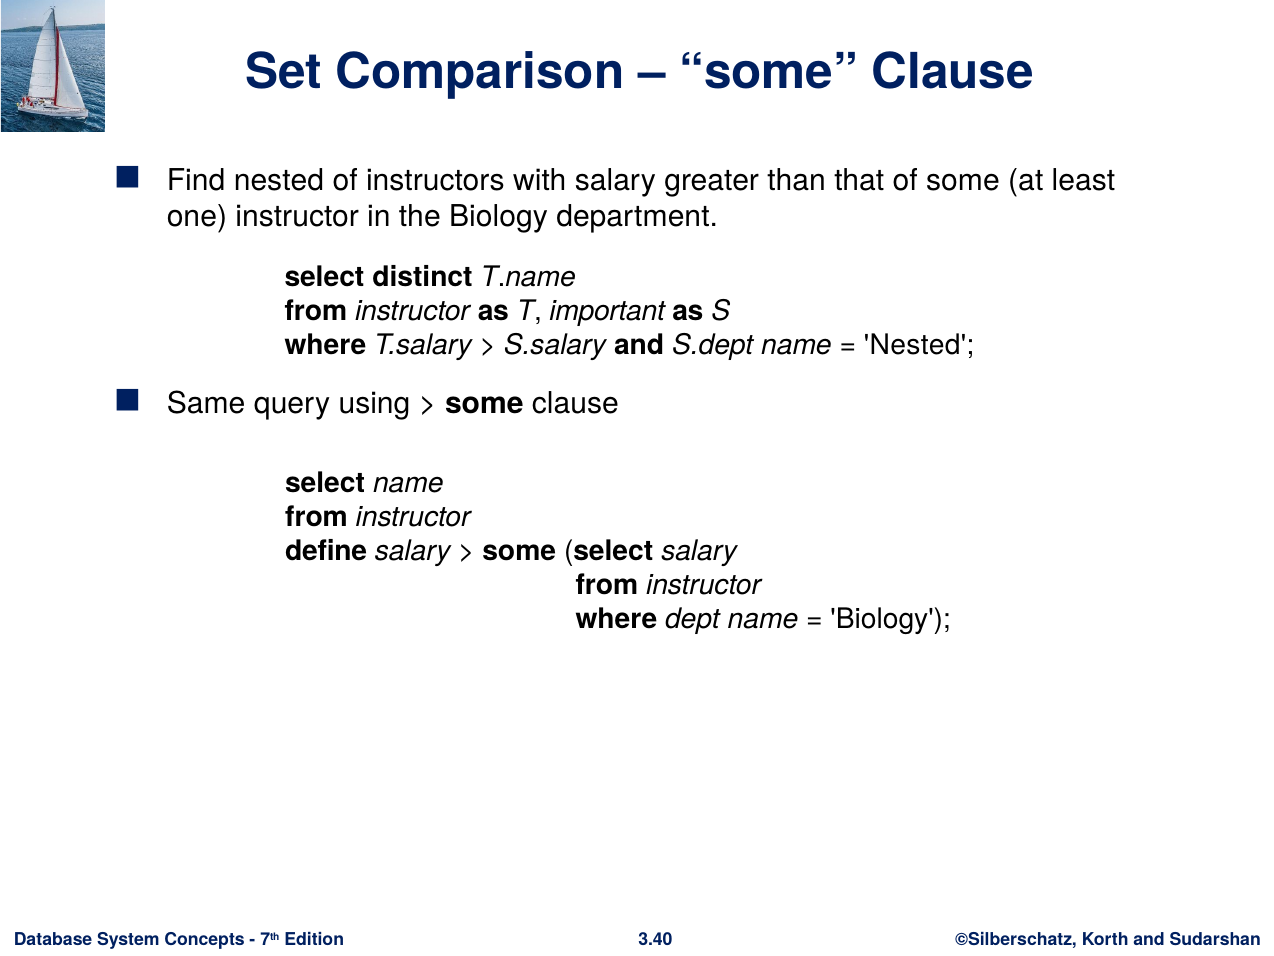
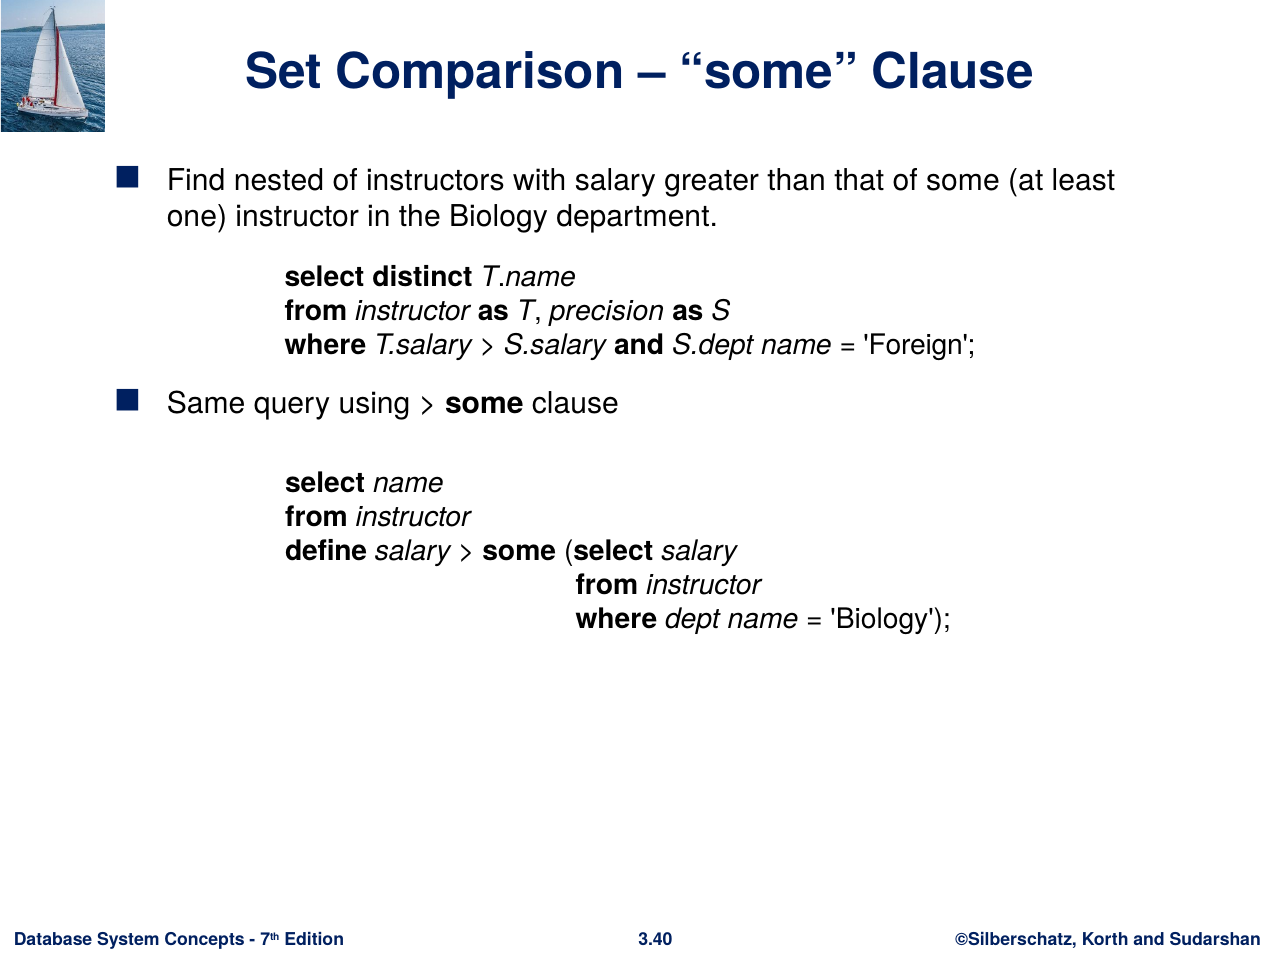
important: important -> precision (607, 311)
Nested: Nested -> Foreign (919, 345)
